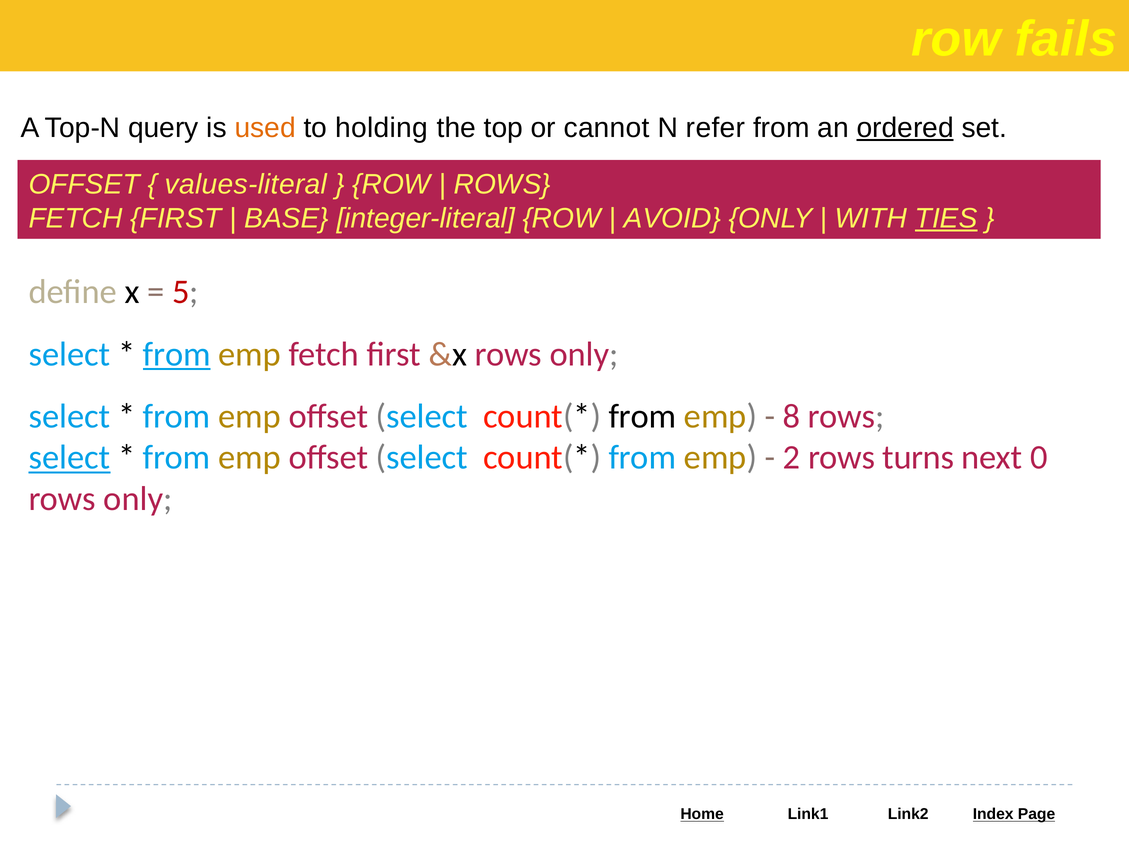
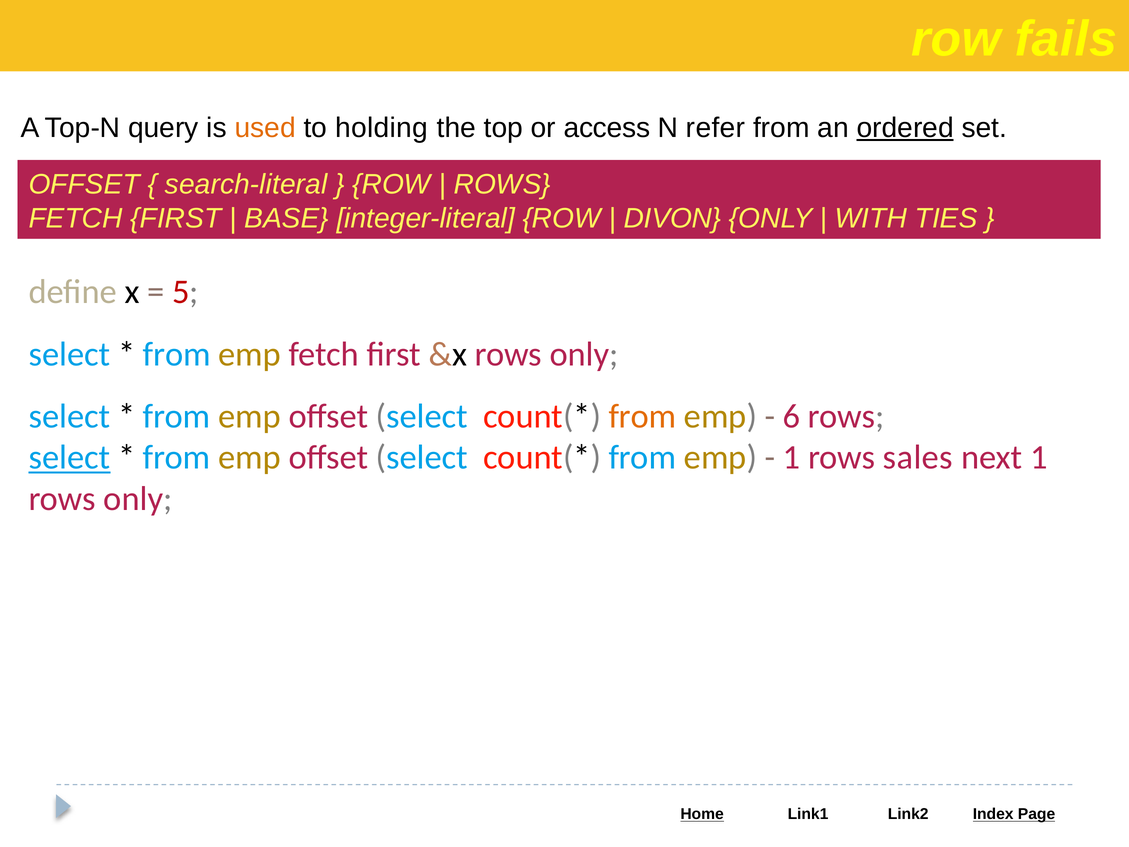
cannot: cannot -> access (607, 128)
values-literal: values-literal -> search-literal (246, 184)
AVOID: AVOID -> DIVON (673, 218)
TIES underline: present -> none (946, 218)
from underline: present -> none (177, 354)
from colour: black -> orange (643, 416)
8: 8 -> 6 (792, 416)
2: 2 -> 1 (792, 457)
turns: turns -> sales (918, 457)
next 0: 0 -> 1 (1039, 457)
